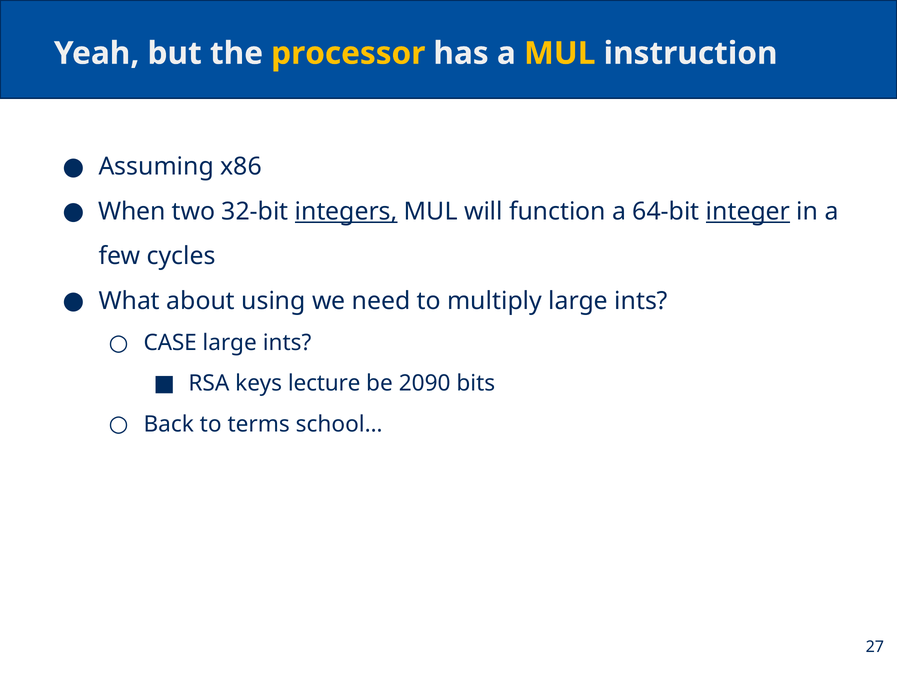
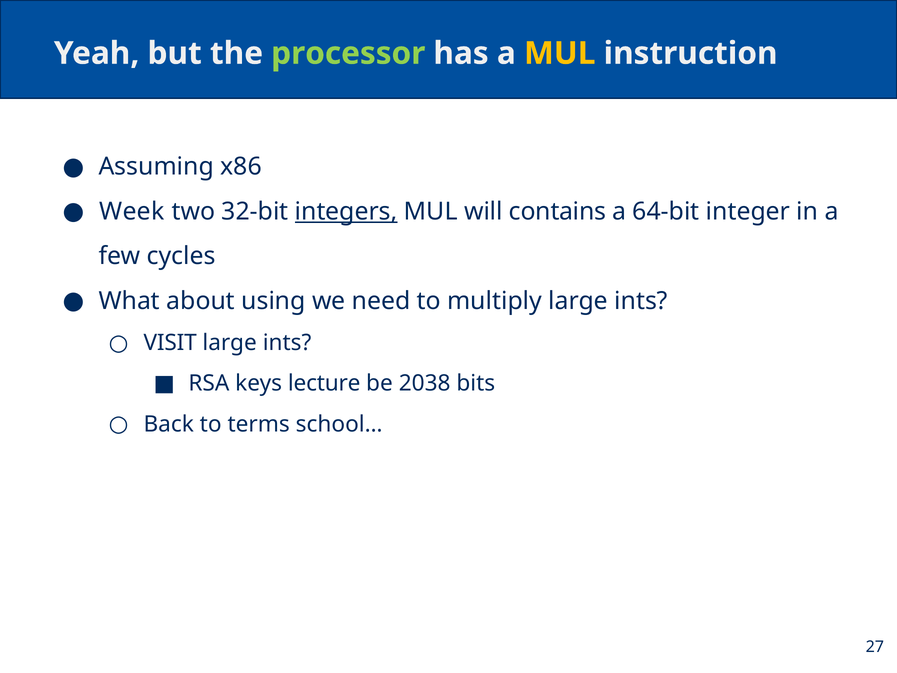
processor colour: yellow -> light green (348, 53)
When: When -> Week (132, 212)
function: function -> contains (558, 212)
integer underline: present -> none (748, 212)
CASE: CASE -> VISIT (170, 343)
2090: 2090 -> 2038 (425, 384)
